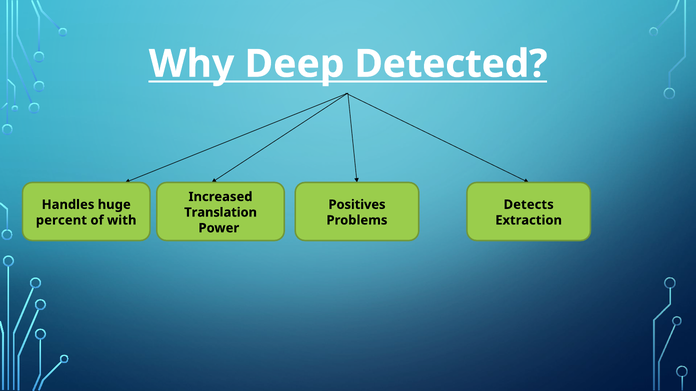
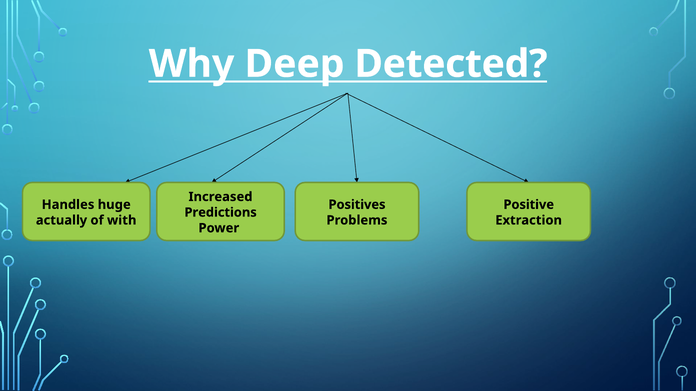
Detects: Detects -> Positive (529, 205)
Translation: Translation -> Predictions (221, 213)
percent: percent -> actually (61, 221)
